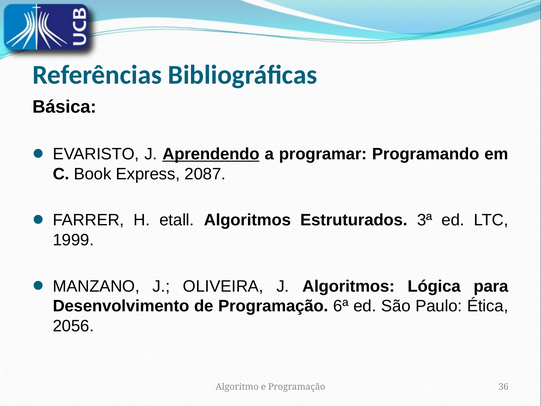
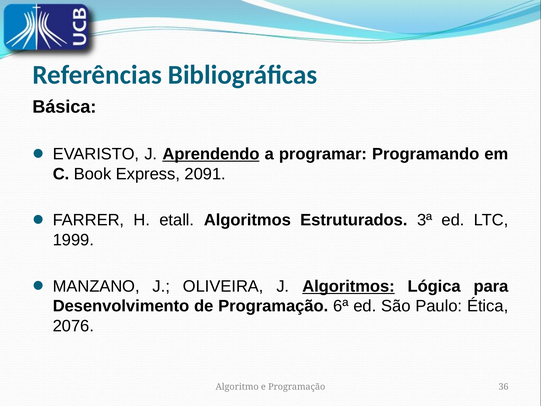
2087: 2087 -> 2091 (205, 174)
Algoritmos underline: none -> present (348, 286)
2056: 2056 -> 2076 (73, 326)
